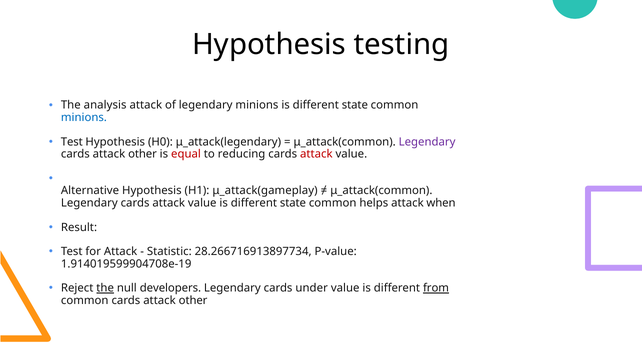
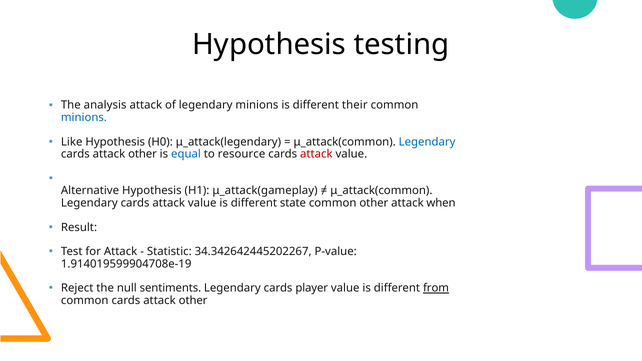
minions is different state: state -> their (355, 105)
Test: Test -> Like (72, 142)
Legendary colour: purple -> blue (427, 142)
equal colour: red -> blue (186, 154)
reducing: reducing -> resource (242, 154)
common helps: helps -> other (374, 203)
28.266716913897734: 28.266716913897734 -> 34.342642445202267 (253, 252)
the underline: present -> none (105, 288)
developers: developers -> sentiments (170, 288)
under: under -> player (312, 288)
